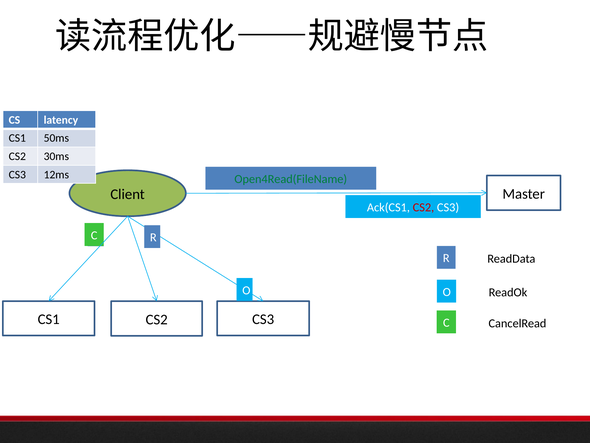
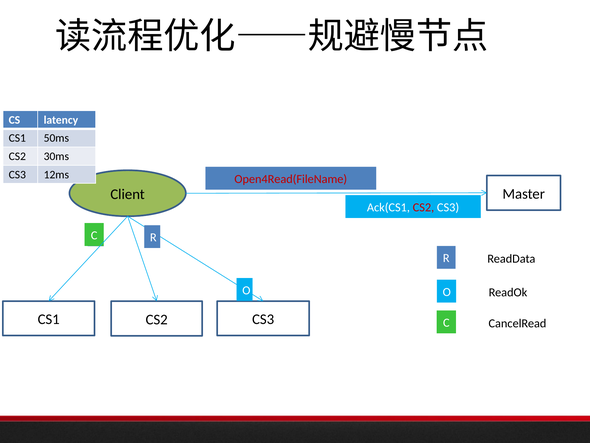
Open4Read(FileName colour: green -> red (291, 179)
